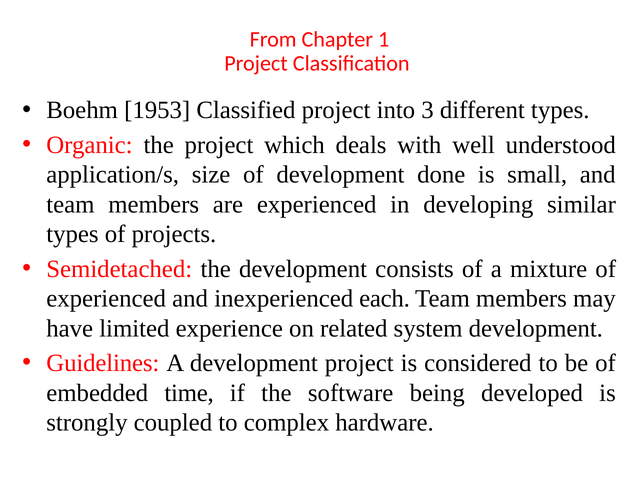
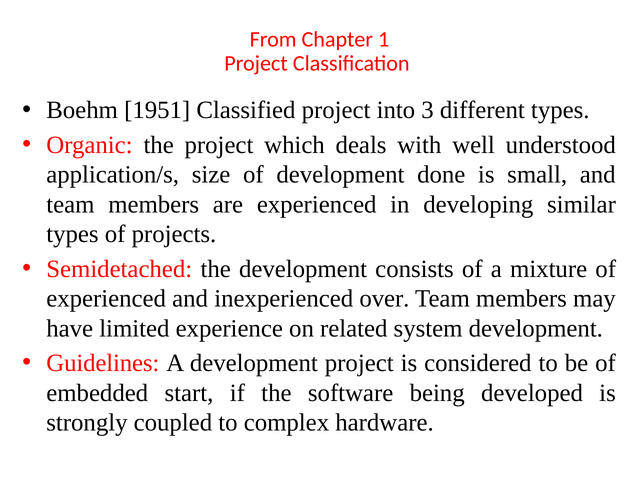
1953: 1953 -> 1951 (157, 110)
each: each -> over (384, 299)
time: time -> start (189, 393)
